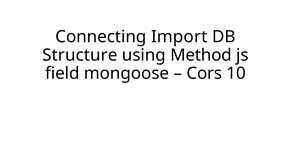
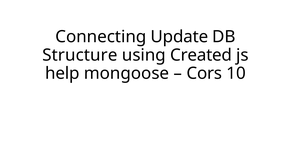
Import: Import -> Update (179, 37)
Method: Method -> Created (201, 55)
field: field -> help (62, 74)
